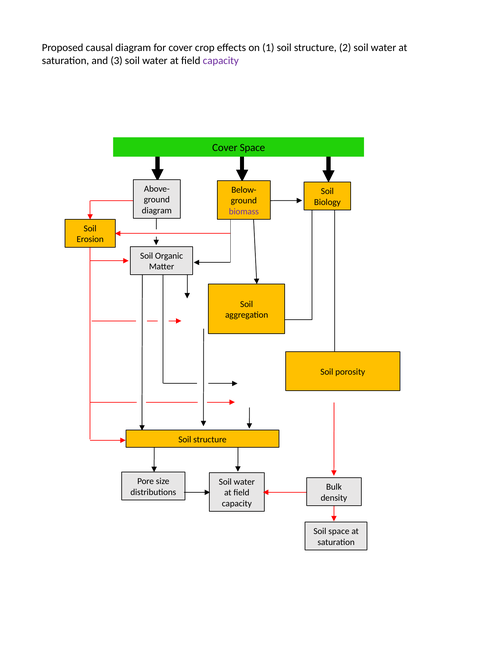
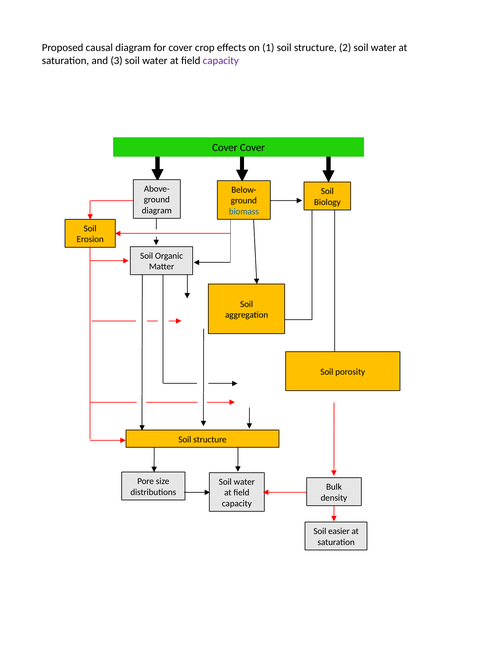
Cover Space: Space -> Cover (252, 148)
biomass colour: purple -> blue (244, 212)
Soil space: space -> easier (339, 532)
